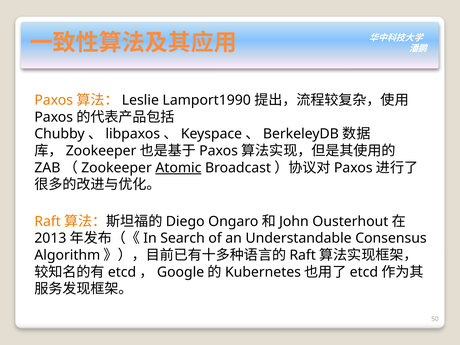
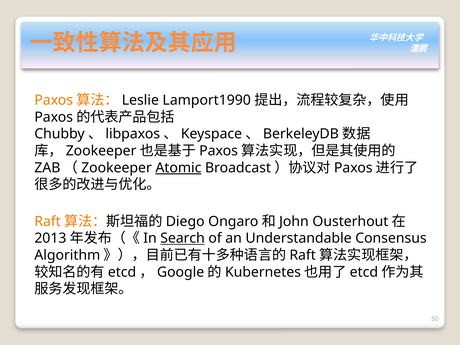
Search underline: none -> present (183, 238)
